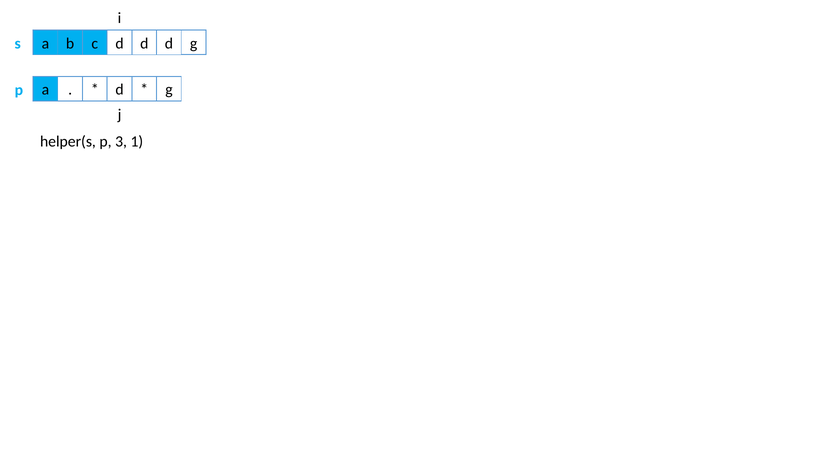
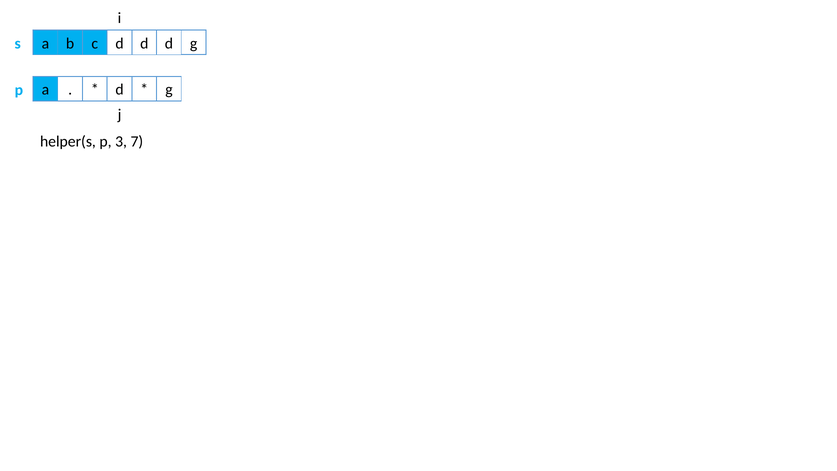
1: 1 -> 7 (137, 141)
